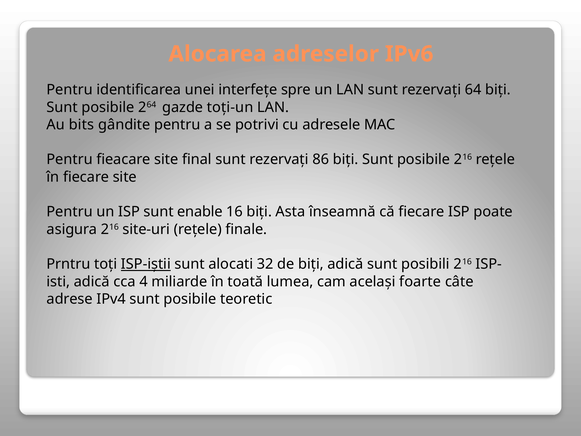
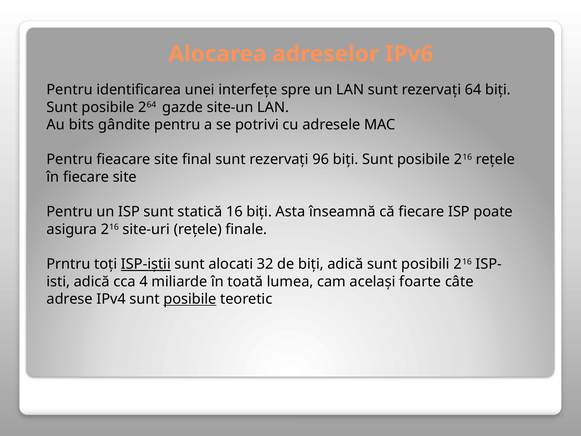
toţi-un: toţi-un -> site-un (230, 107)
86: 86 -> 96 (321, 159)
enable: enable -> statică (200, 212)
posibile underline: none -> present (190, 299)
